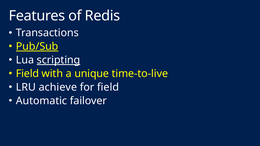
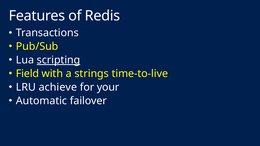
Pub/Sub underline: present -> none (37, 47)
unique: unique -> strings (92, 74)
for field: field -> your (108, 87)
